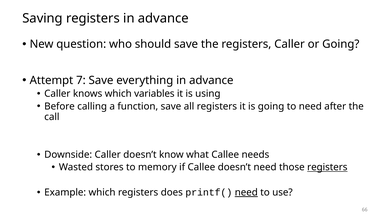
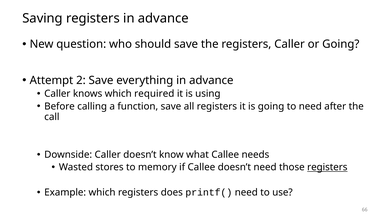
7: 7 -> 2 (81, 80)
variables: variables -> required (154, 94)
need underline: present -> none (246, 192)
